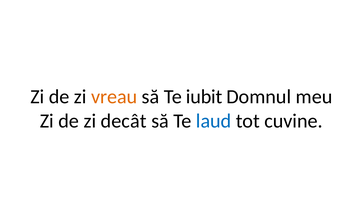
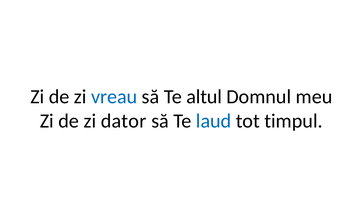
vreau colour: orange -> blue (114, 97)
iubit: iubit -> altul (204, 97)
decât: decât -> dator (124, 121)
cuvine: cuvine -> timpul (294, 121)
